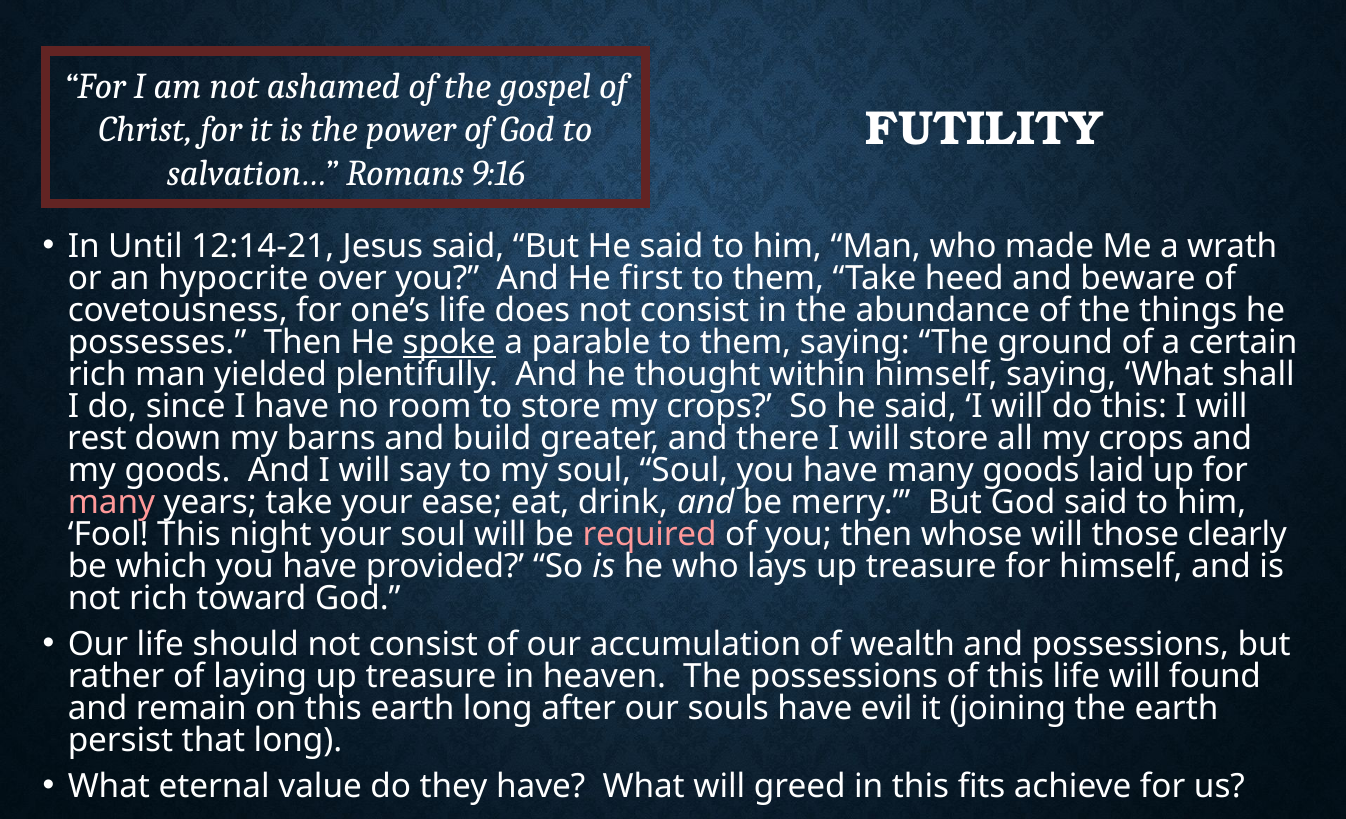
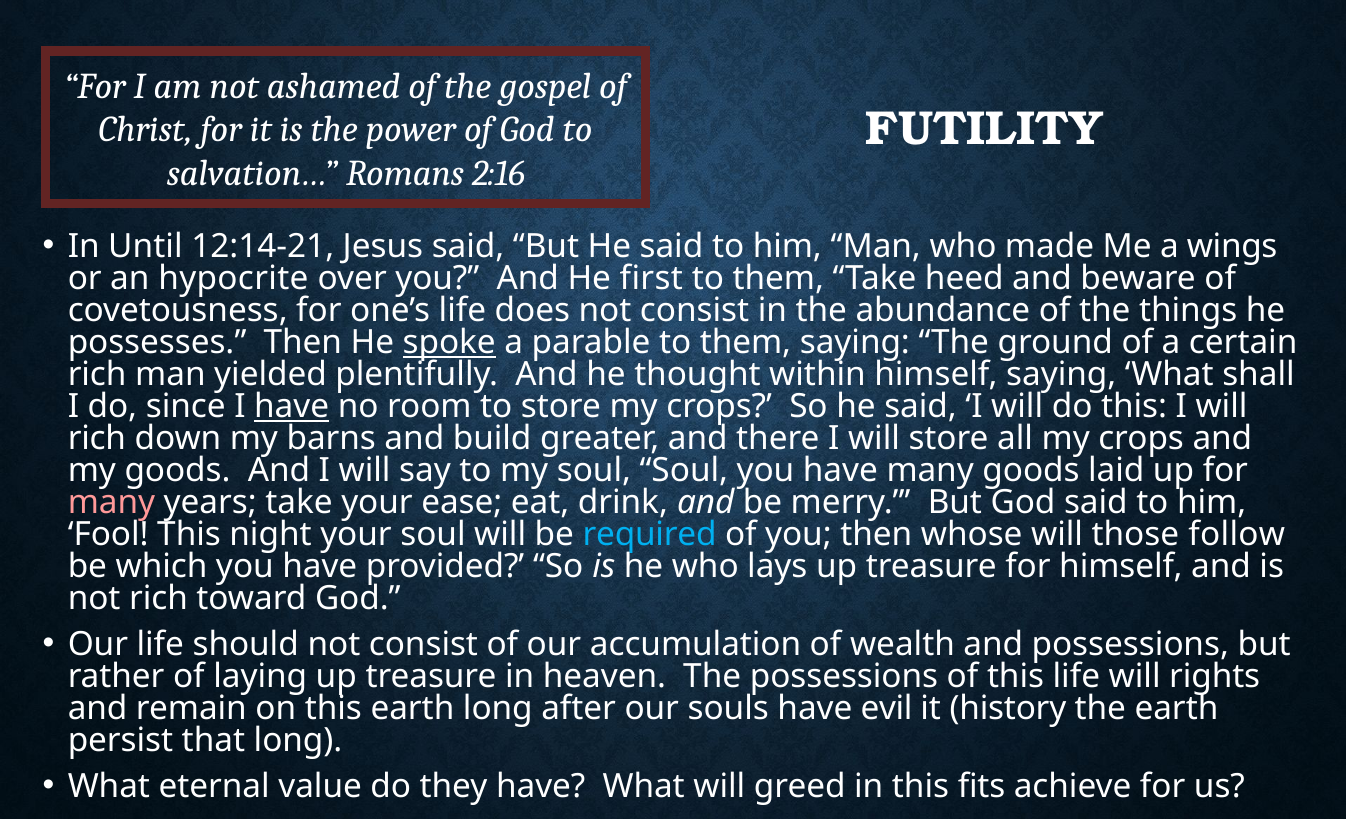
9:16: 9:16 -> 2:16 (498, 174)
wrath: wrath -> wings (1232, 246)
have underline: none -> present (292, 406)
rest: rest -> rich (97, 438)
required colour: pink -> light blue (650, 534)
clearly: clearly -> follow (1237, 534)
found: found -> rights (1215, 676)
joining: joining -> history (1008, 708)
